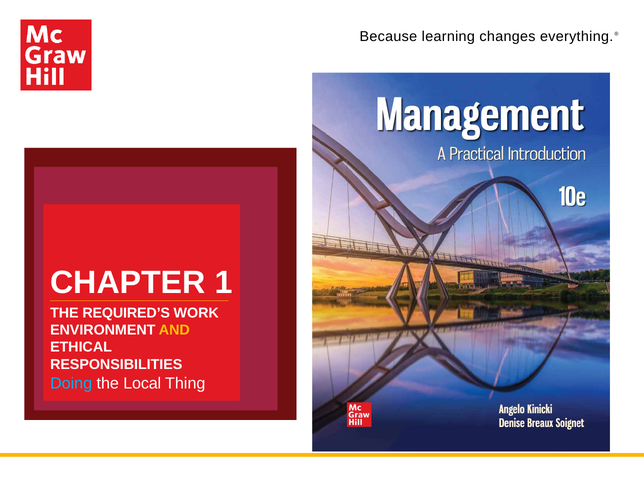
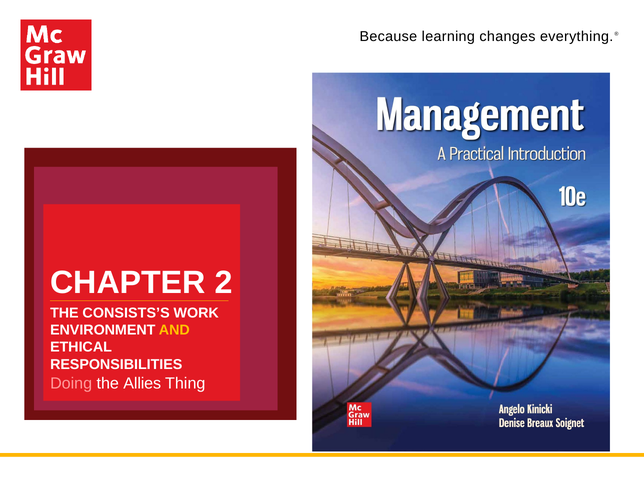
1: 1 -> 2 (224, 282)
REQUIRED’S: REQUIRED’S -> CONSISTS’S (126, 313)
Doing colour: light blue -> pink (71, 383)
Local: Local -> Allies (142, 383)
